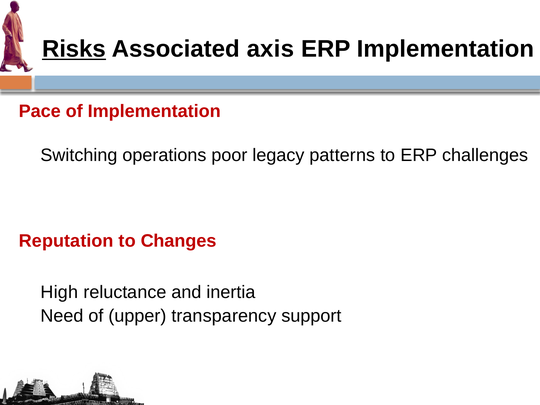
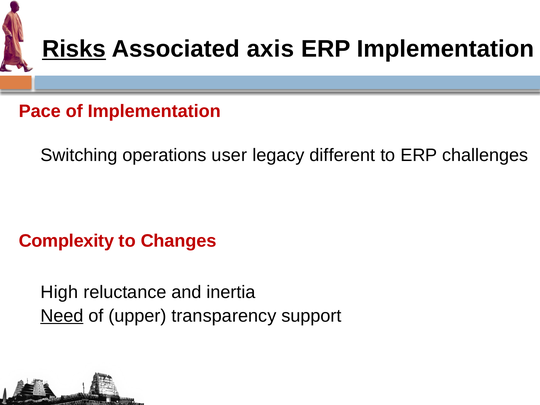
poor: poor -> user (229, 155)
patterns: patterns -> different (342, 155)
Reputation: Reputation -> Complexity (66, 241)
Need underline: none -> present (62, 316)
